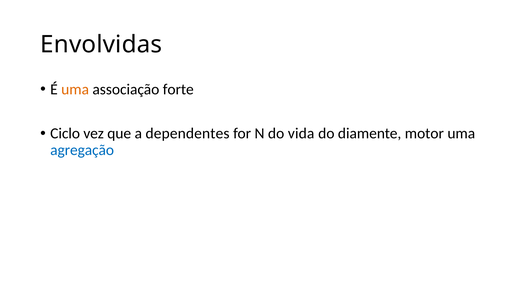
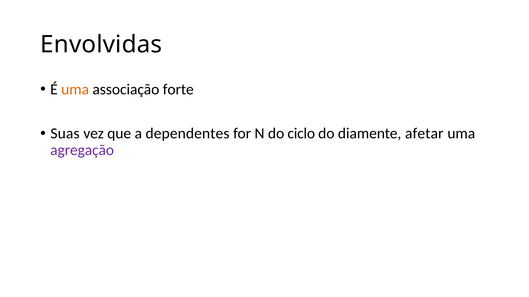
Ciclo: Ciclo -> Suas (65, 134)
vida: vida -> ciclo (301, 134)
motor: motor -> afetar (424, 134)
agregação colour: blue -> purple (82, 150)
